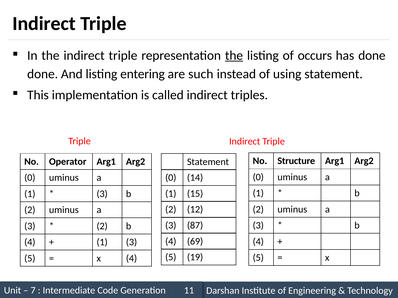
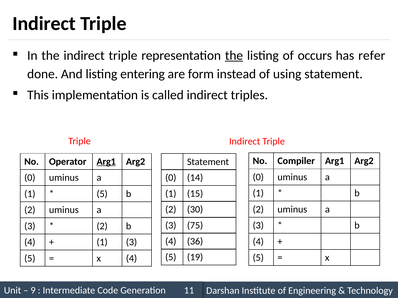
has done: done -> refer (372, 56)
such: such -> form (201, 74)
Structure: Structure -> Compiler (296, 161)
Arg1 underline: none -> present (106, 162)
3: 3 -> 5 (102, 194)
12: 12 -> 30 (195, 210)
87: 87 -> 75 (195, 226)
69: 69 -> 36 (195, 242)
7: 7 -> 9 (33, 291)
